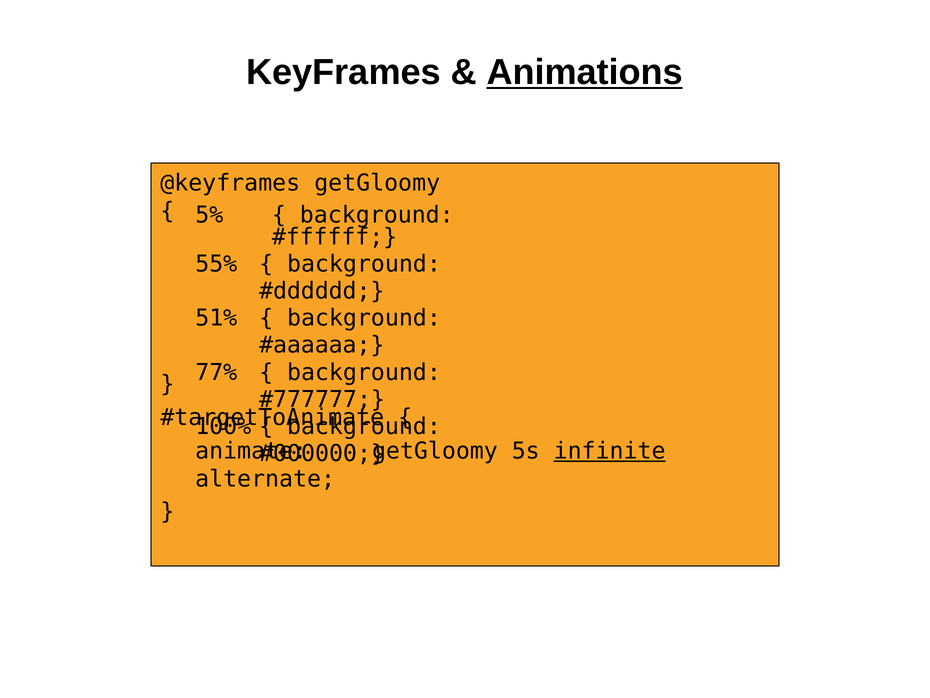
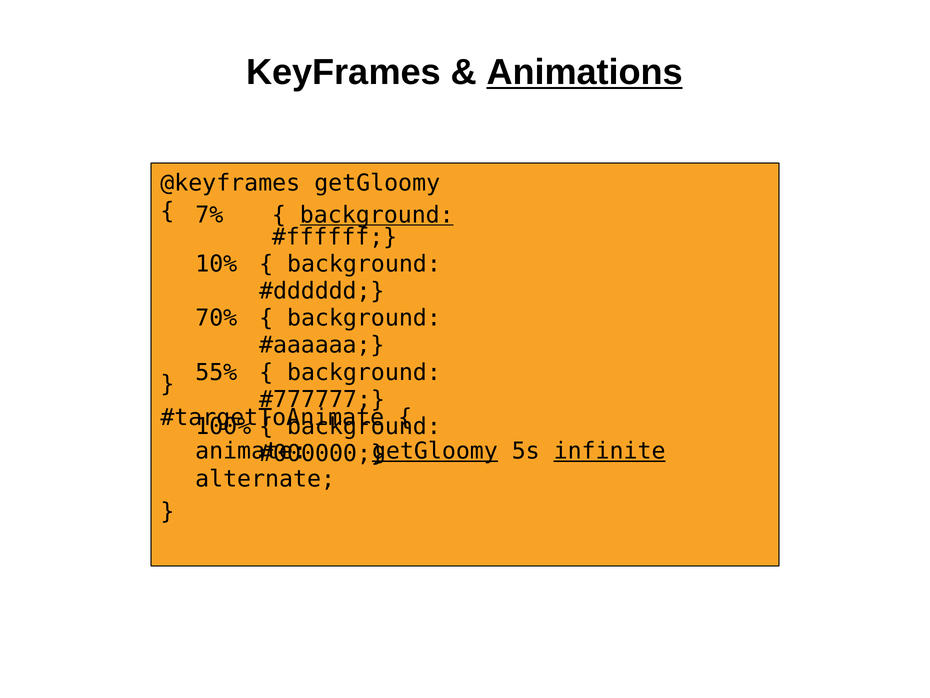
5%: 5% -> 7% (209, 215)
background underline: none -> present (377, 215)
55%: 55% -> 10% (216, 264)
51%: 51% -> 70% (216, 318)
77%: 77% -> 55% (216, 372)
getGloomy underline: none -> present (435, 451)
